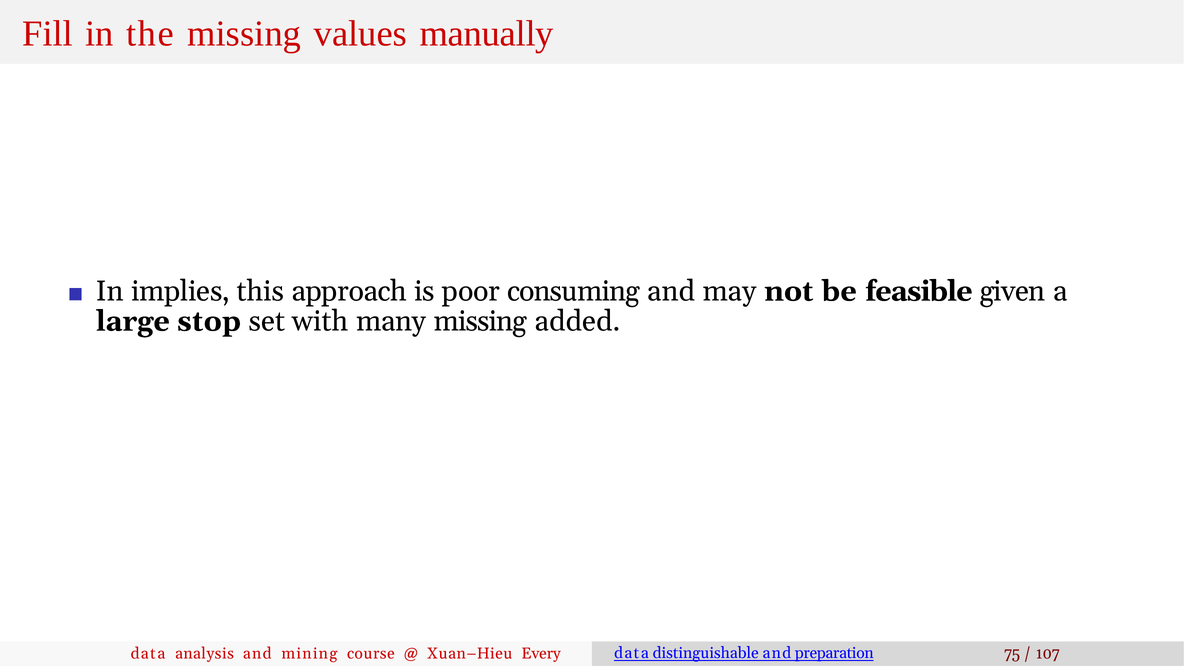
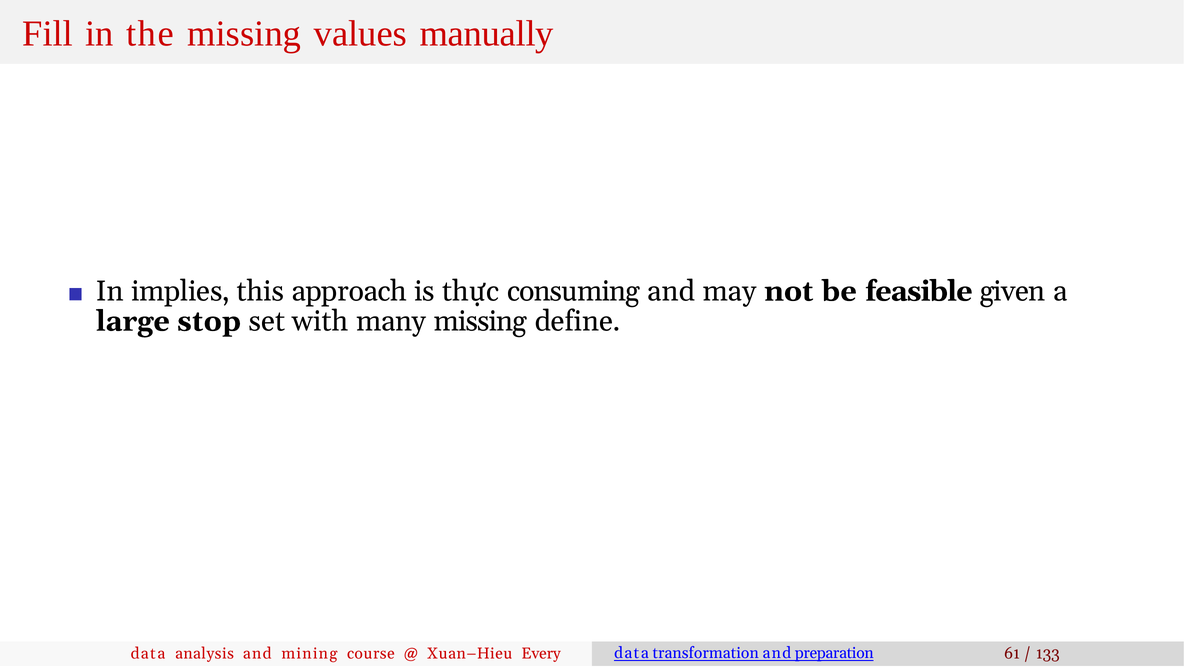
poor: poor -> thực (471, 291)
added: added -> define (578, 321)
distinguishable: distinguishable -> transformation (706, 653)
75: 75 -> 61 (1012, 653)
107: 107 -> 133 (1048, 653)
